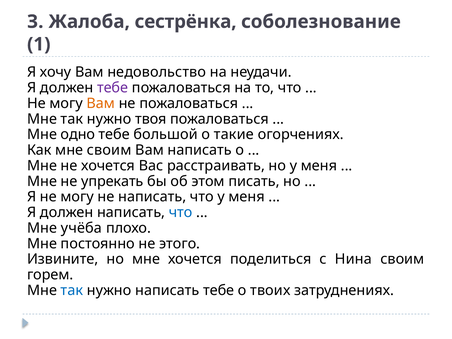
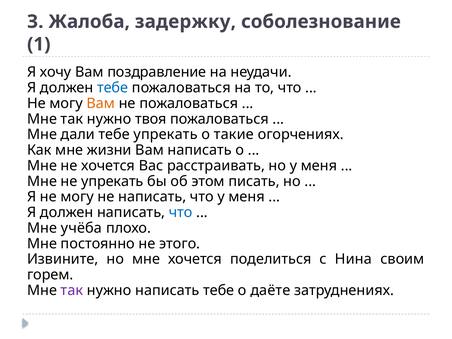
сестрёнка: сестрёнка -> задержку (185, 22)
недовольство: недовольство -> поздравление (157, 72)
тебе colour: purple -> blue (113, 88)
одно: одно -> дали (78, 135)
тебе большой: большой -> упрекать (166, 135)
мне своим: своим -> жизни (109, 150)
так colour: blue -> purple (72, 290)
твоих: твоих -> даёте (270, 290)
